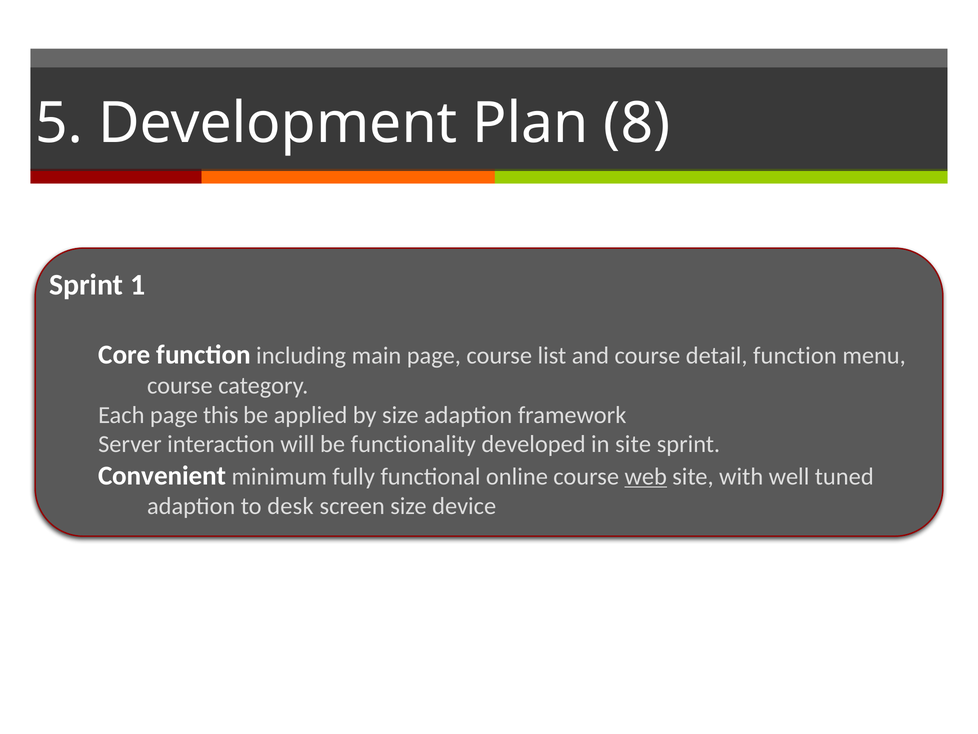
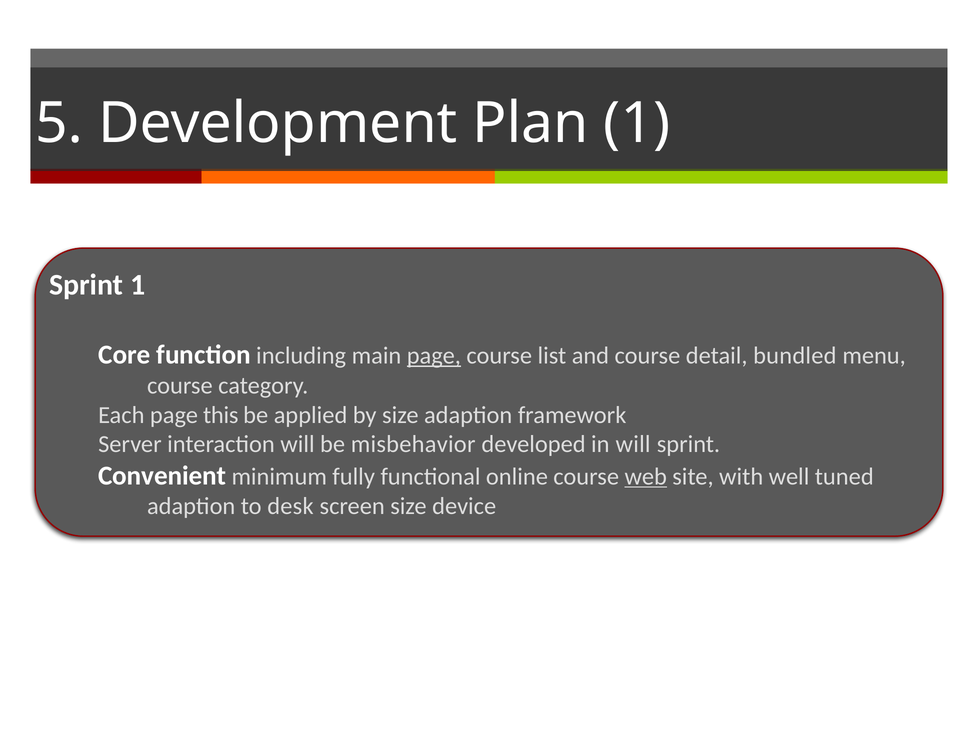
Plan 8: 8 -> 1 (637, 123)
page underline: none -> present (434, 356)
detail function: function -> bundled (795, 356)
functionality: functionality -> misbehavior (413, 444)
in site: site -> will (633, 444)
